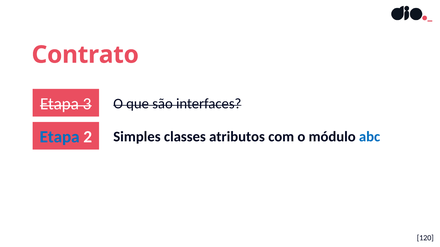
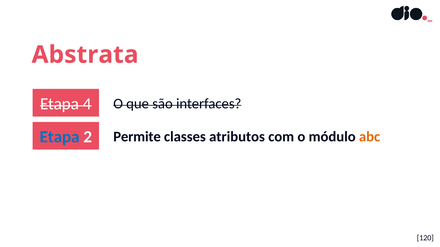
Contrato: Contrato -> Abstrata (85, 55)
3: 3 -> 4 (87, 104)
Simples: Simples -> Permite (137, 137)
abc colour: blue -> orange (370, 137)
